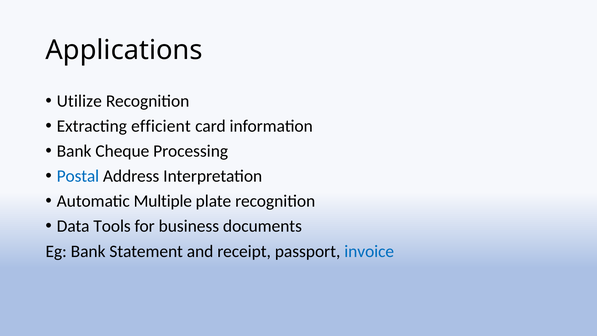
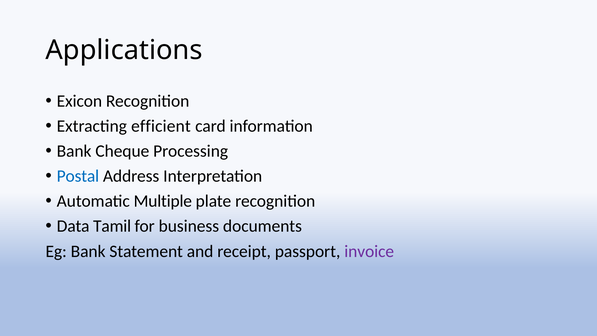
Utilize: Utilize -> Exicon (79, 101)
Tools: Tools -> Tamil (112, 226)
invoice colour: blue -> purple (369, 251)
